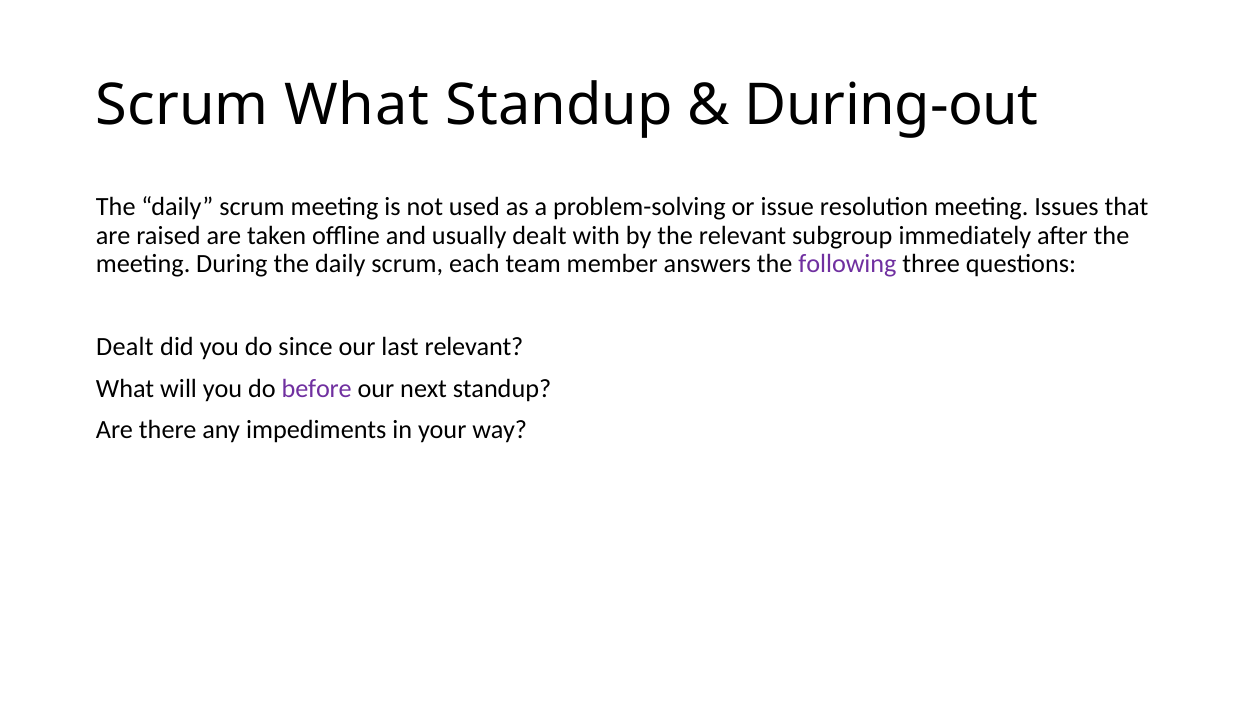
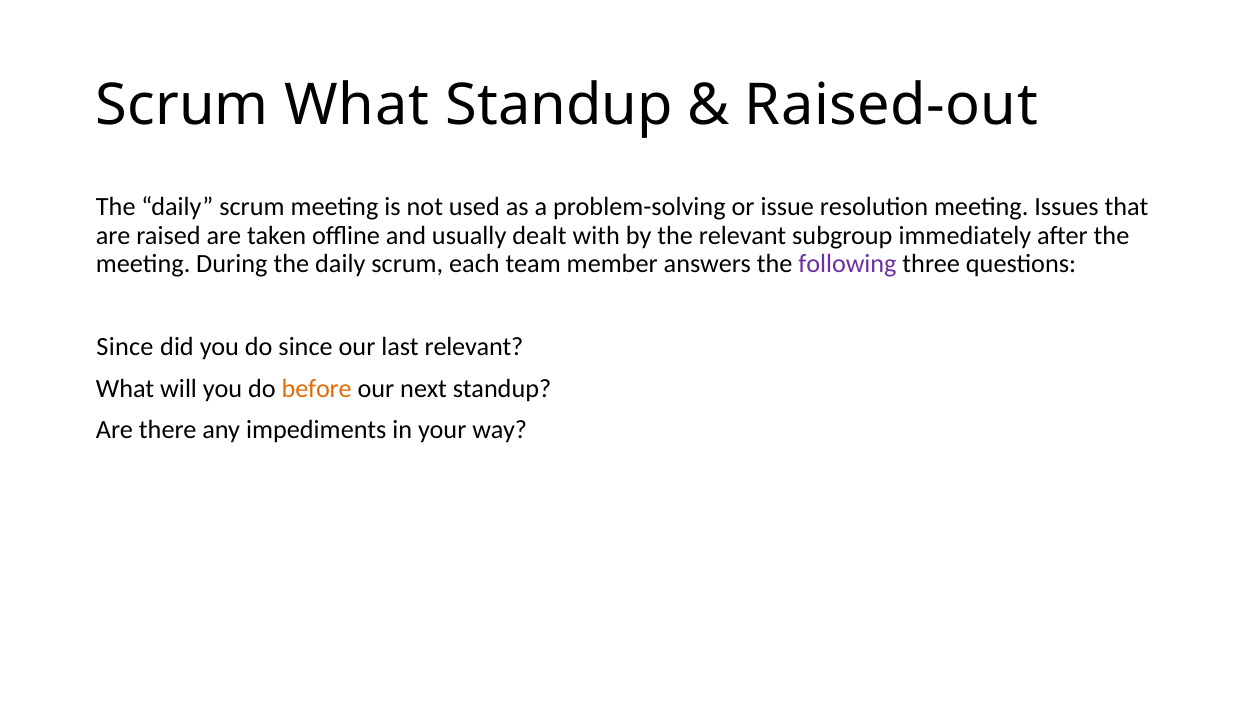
During-out: During-out -> Raised-out (891, 106)
Dealt: Dealt -> Since (125, 347)
before colour: purple -> orange (317, 388)
